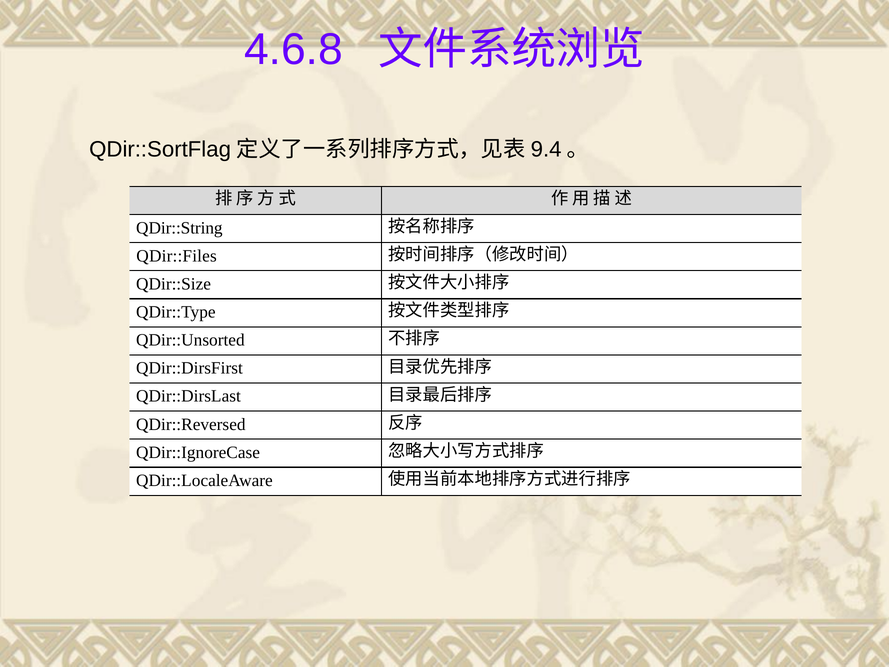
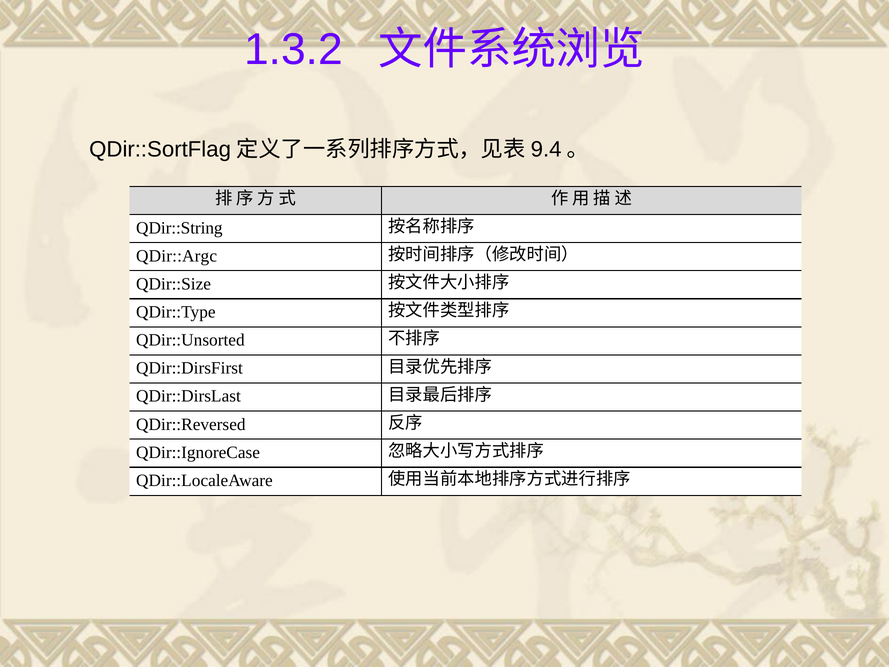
4.6.8: 4.6.8 -> 1.3.2 (294, 49)
QDir::Files: QDir::Files -> QDir::Argc (177, 256)
